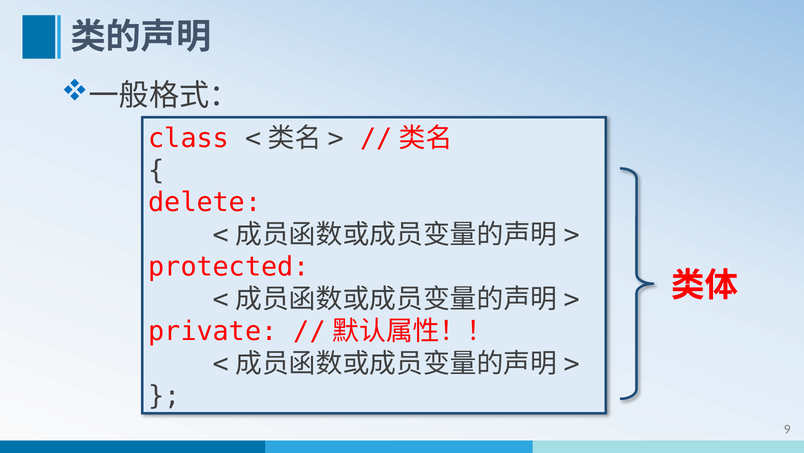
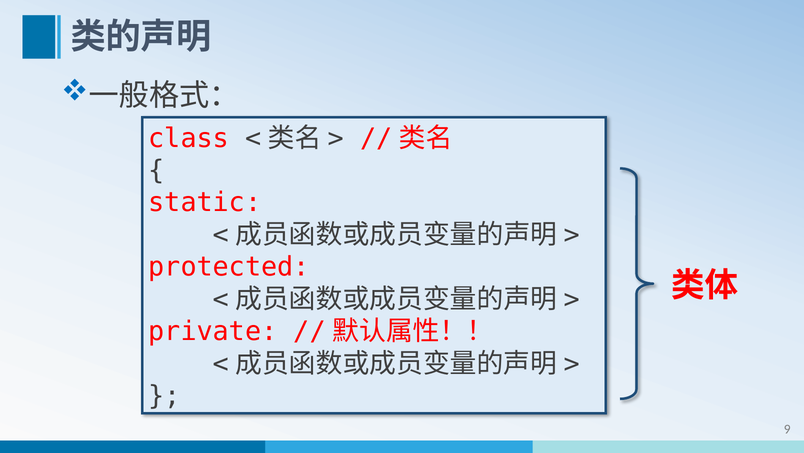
delete: delete -> static (205, 202)
